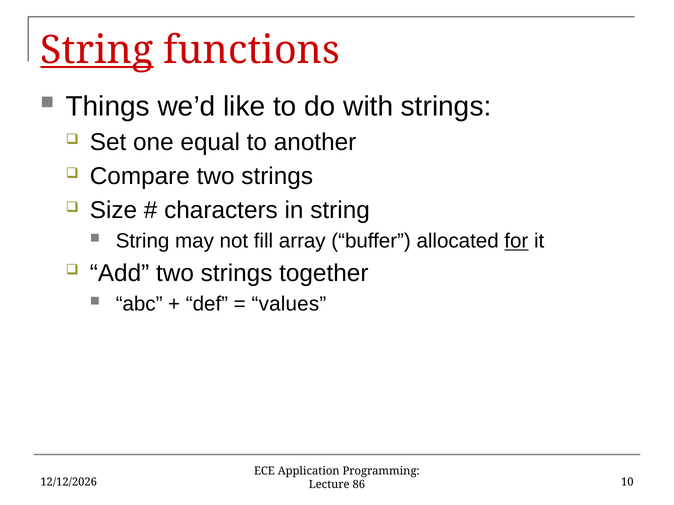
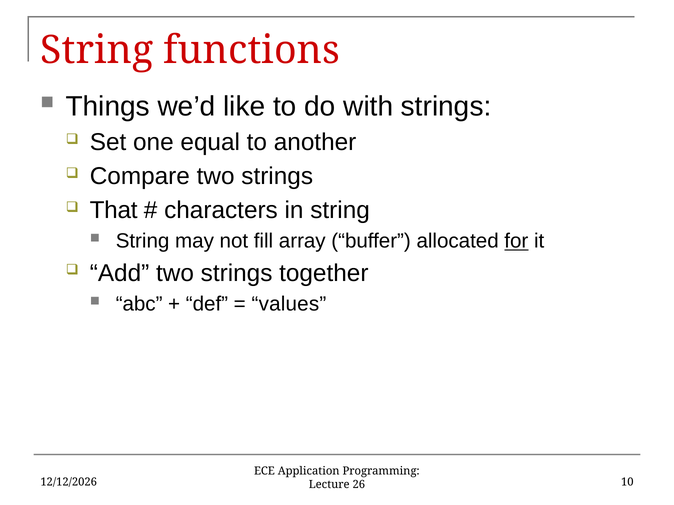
String underline: present -> none (97, 50)
Size: Size -> That (114, 211)
86: 86 -> 26 (359, 485)
